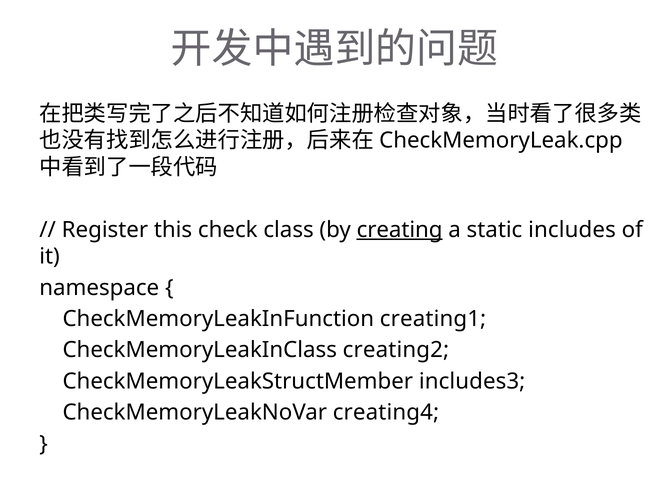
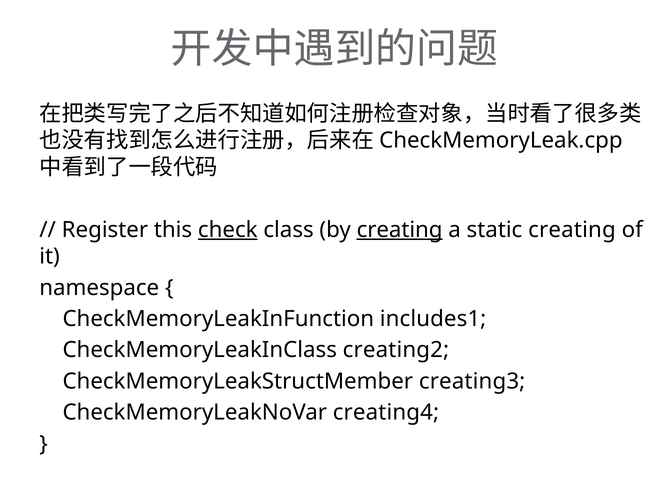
check underline: none -> present (228, 230)
static includes: includes -> creating (572, 230)
creating1: creating1 -> includes1 (433, 319)
includes3: includes3 -> creating3 (472, 381)
